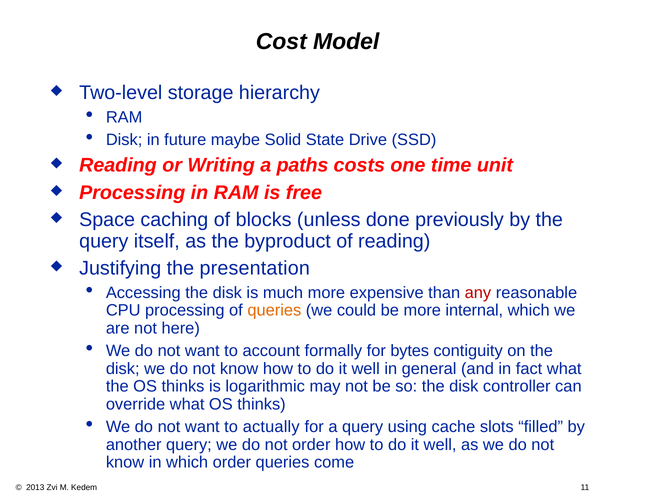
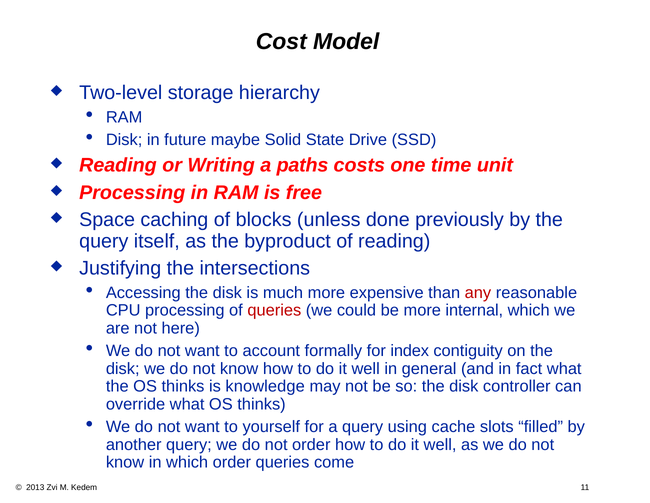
presentation: presentation -> intersections (255, 268)
queries colour: orange -> red (274, 310)
bytes: bytes -> index (410, 350)
logarithmic: logarithmic -> knowledge (265, 386)
actually: actually -> yourself (271, 426)
